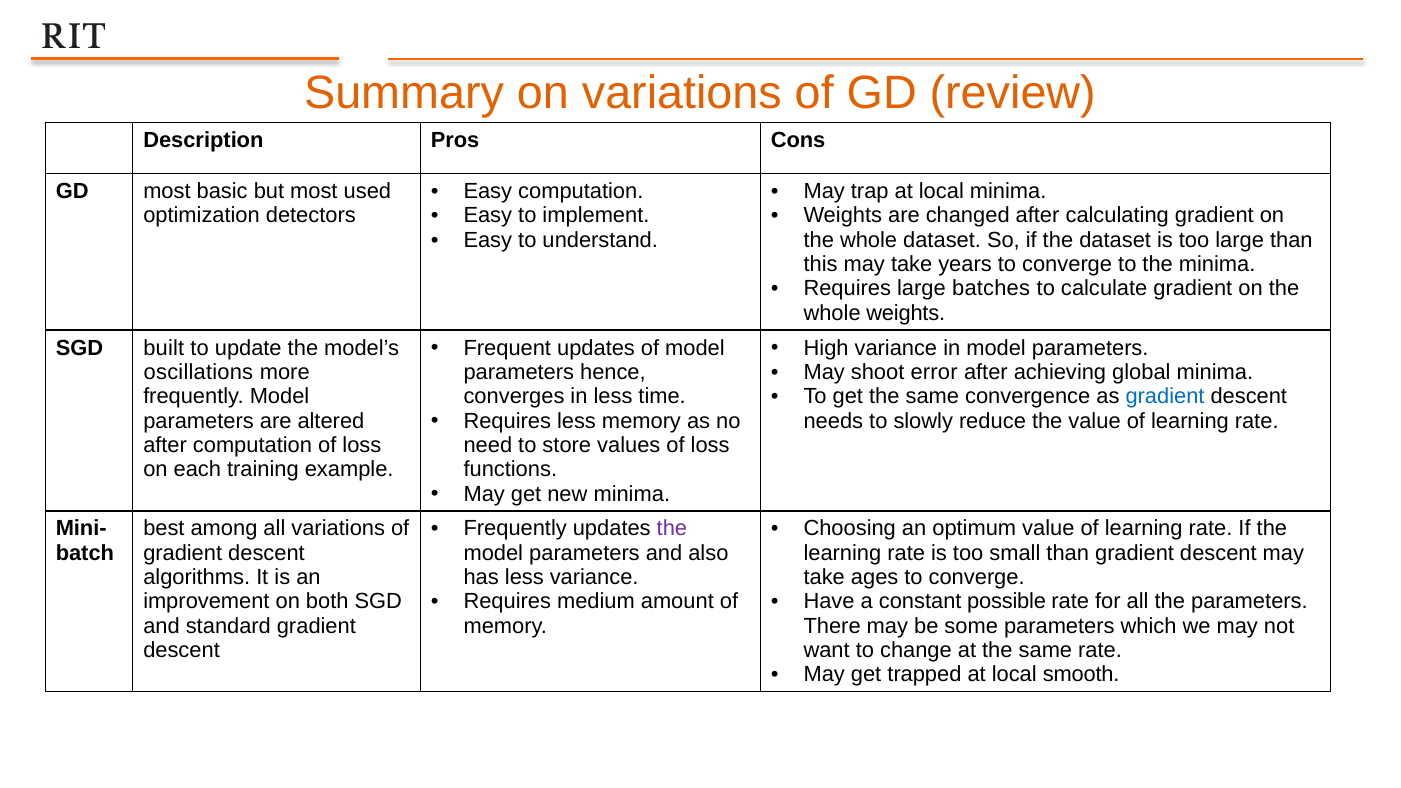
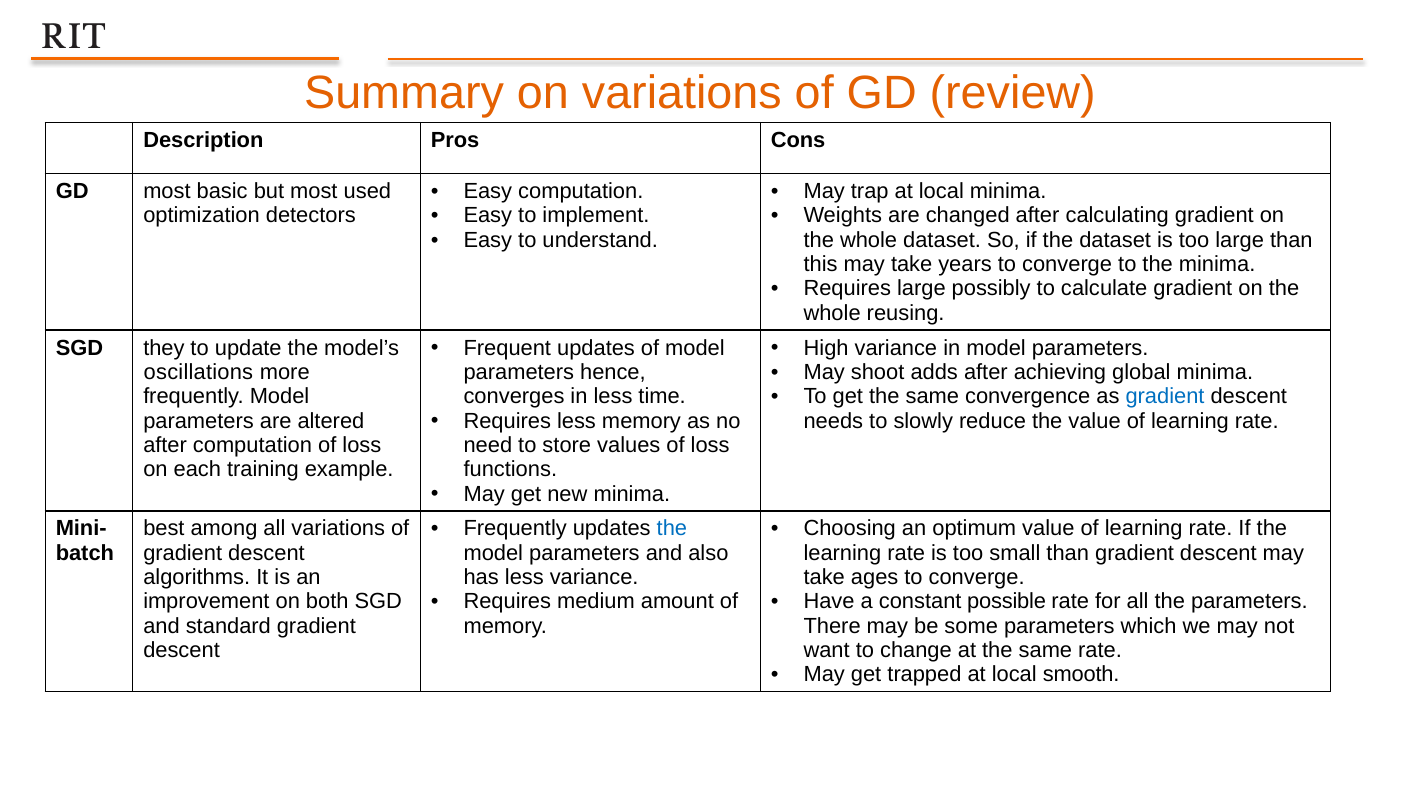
batches: batches -> possibly (991, 289)
whole weights: weights -> reusing (906, 313)
built: built -> they (164, 348)
error: error -> adds (934, 372)
the colour: purple -> blue (672, 529)
